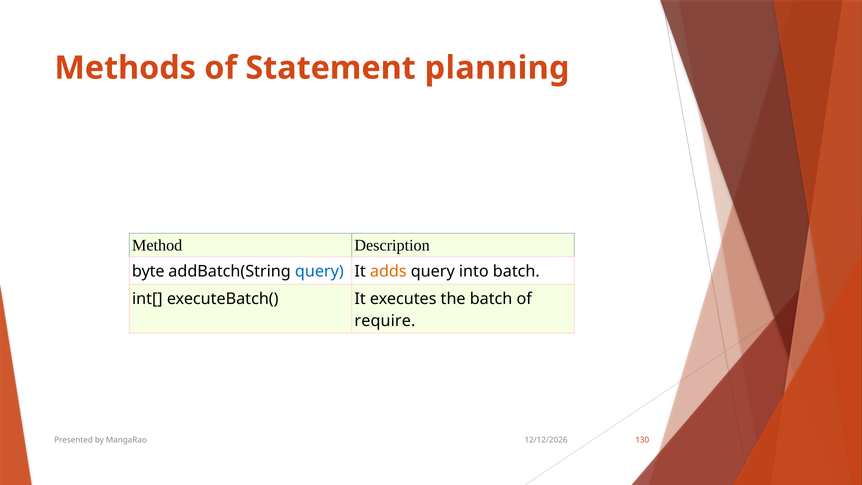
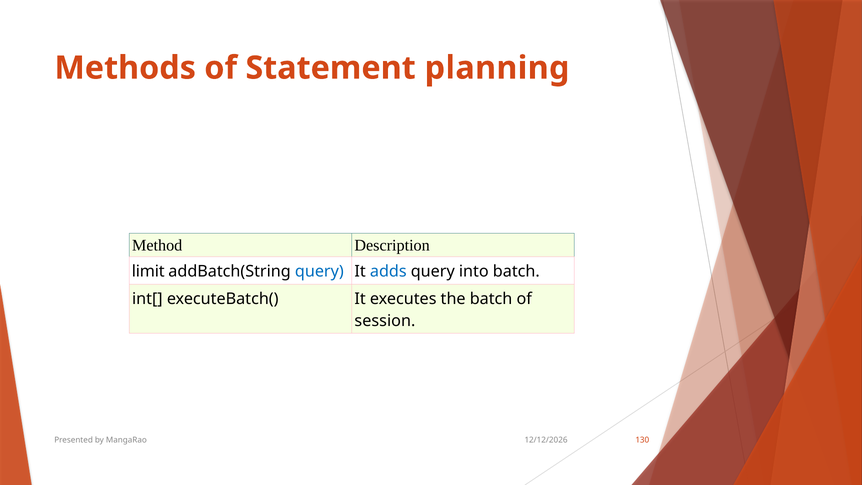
byte: byte -> limit (148, 271)
adds colour: orange -> blue (388, 271)
require: require -> session (385, 321)
